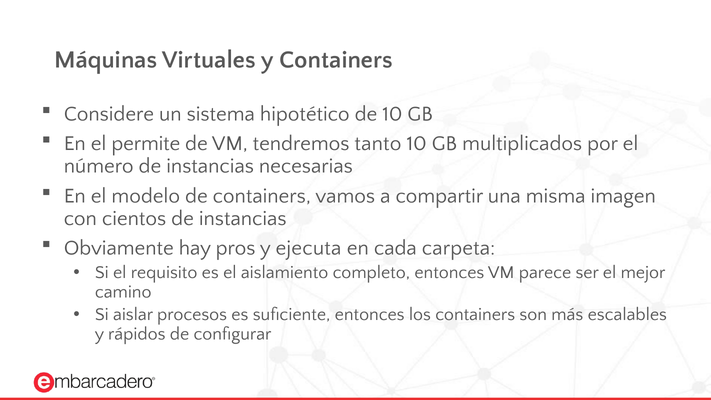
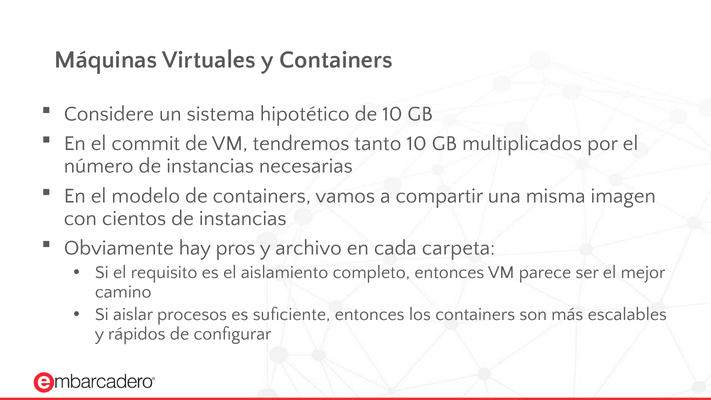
permite: permite -> commit (146, 144)
ejecuta: ejecuta -> archivo (309, 248)
